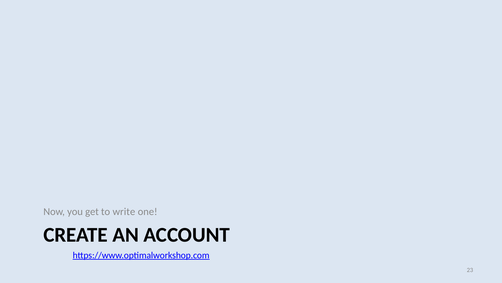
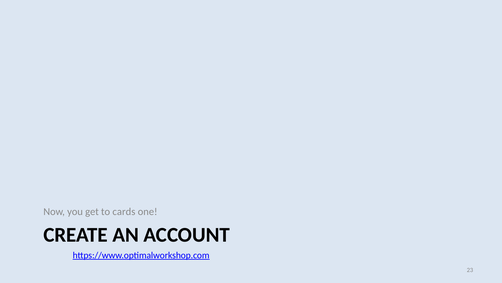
write: write -> cards (124, 211)
